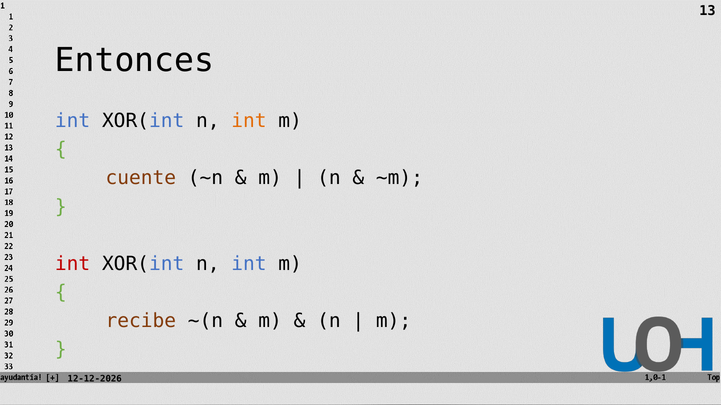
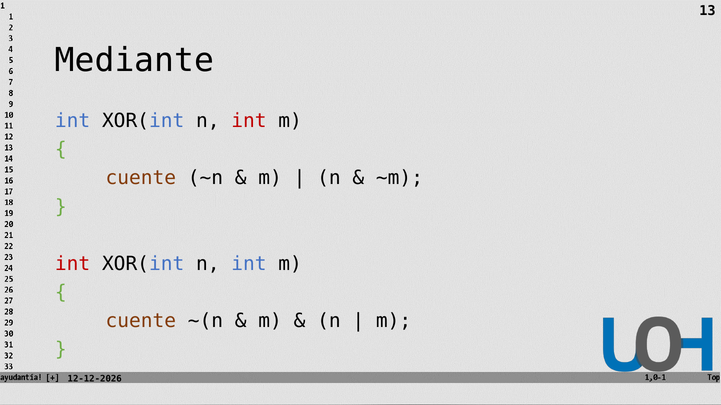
Entonces: Entonces -> Mediante (135, 61)
int colour: orange -> red (249, 121)
recibe: recibe -> cuente (141, 321)
